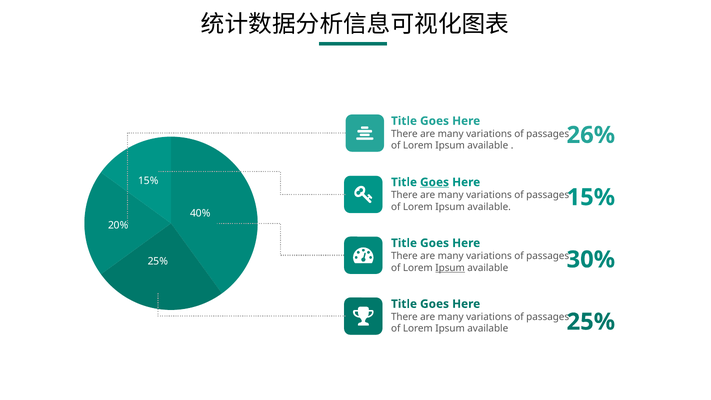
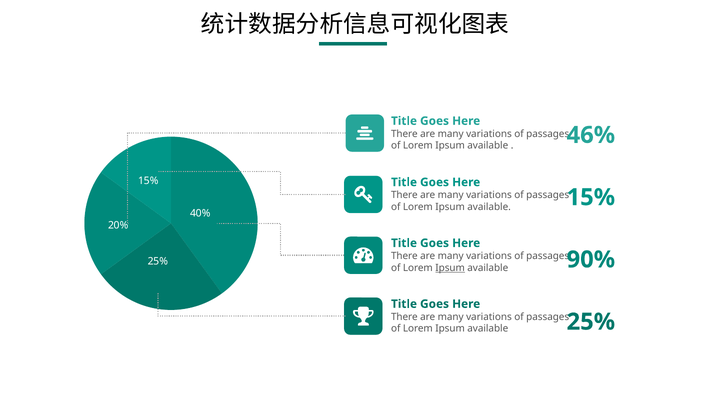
26%: 26% -> 46% (591, 135)
Goes underline: present -> none (435, 182)
30%: 30% -> 90% (591, 260)
